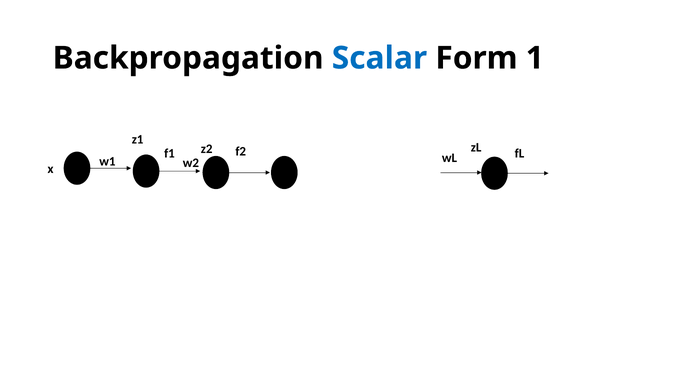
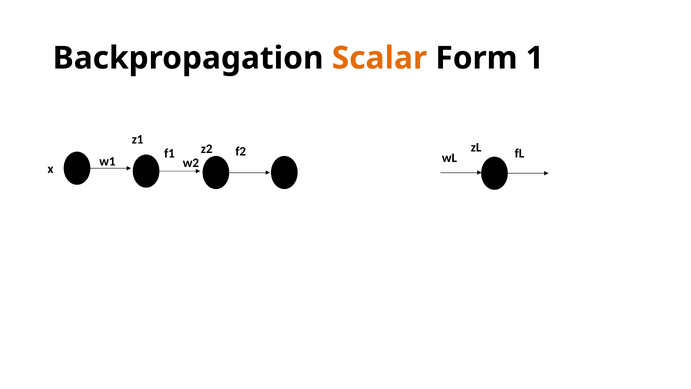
Scalar colour: blue -> orange (379, 58)
